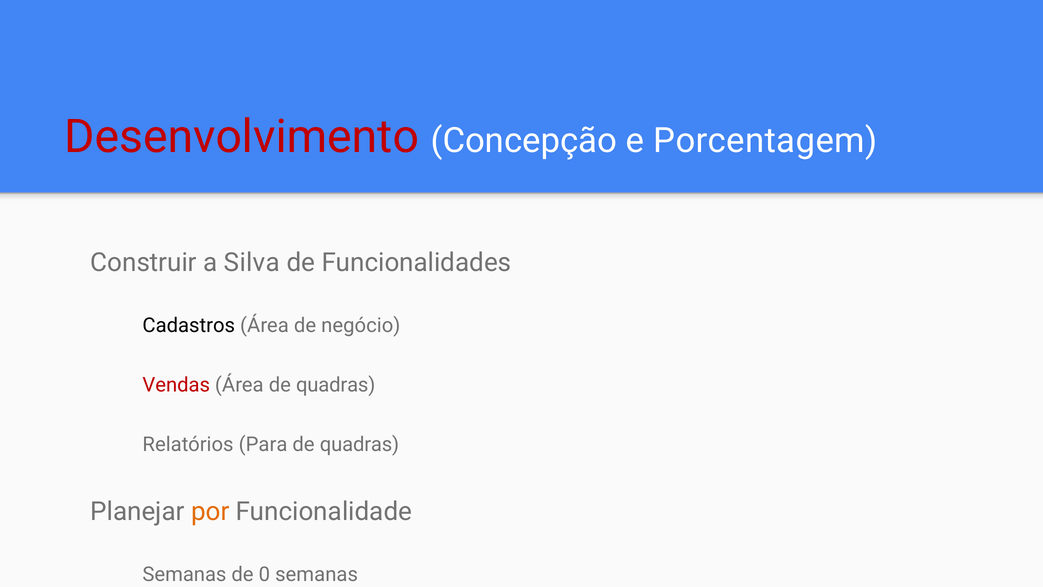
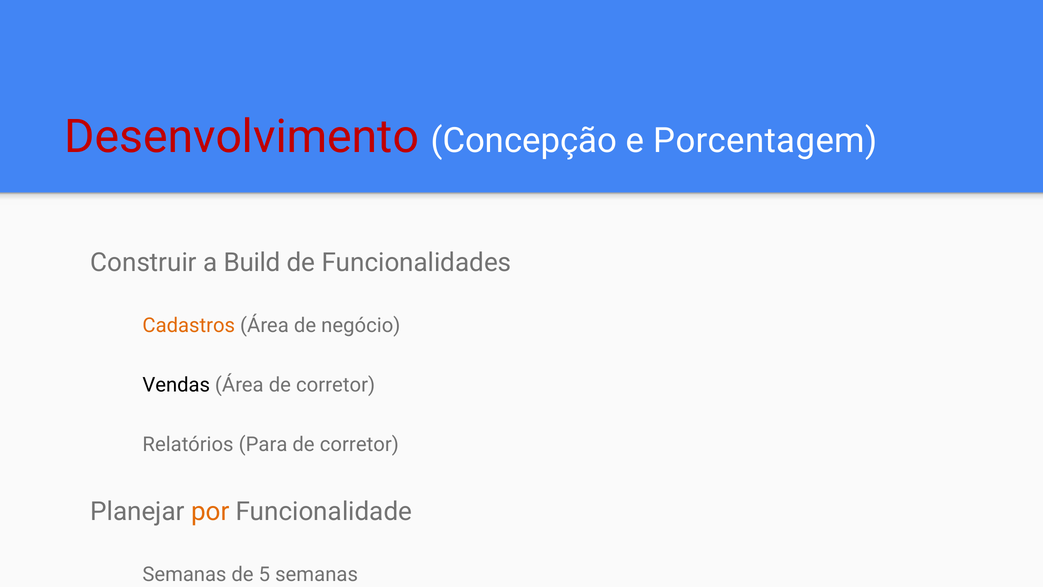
Silva: Silva -> Build (252, 262)
Cadastros colour: black -> orange (189, 325)
Vendas colour: red -> black (176, 385)
Área de quadras: quadras -> corretor (336, 385)
quadras: quadras -> corretor (359, 445)
0: 0 -> 5 (264, 574)
